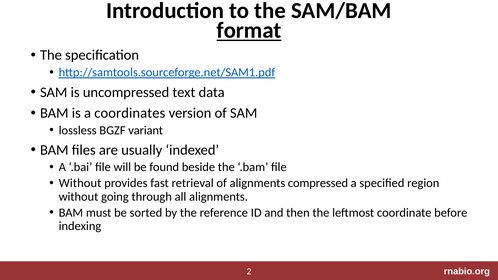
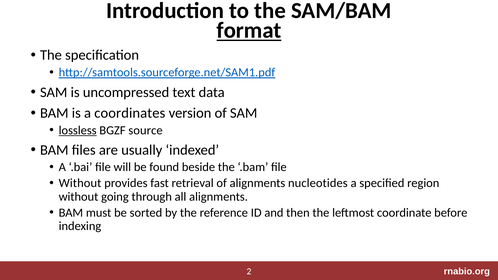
lossless underline: none -> present (78, 130)
variant: variant -> source (146, 130)
compressed: compressed -> nucleotides (318, 183)
